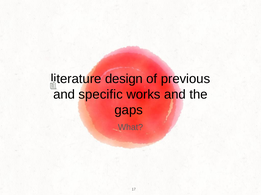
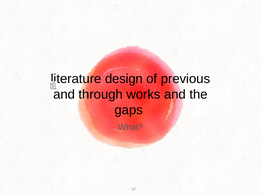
specific: specific -> through (101, 95)
